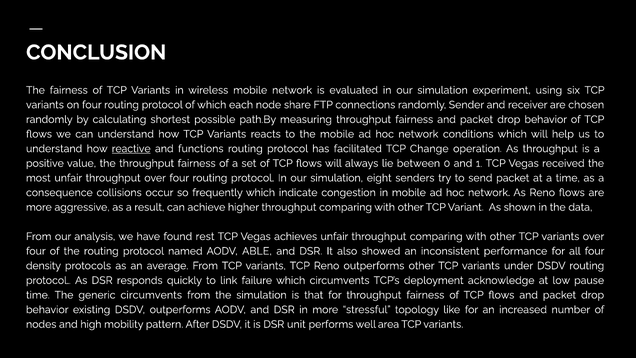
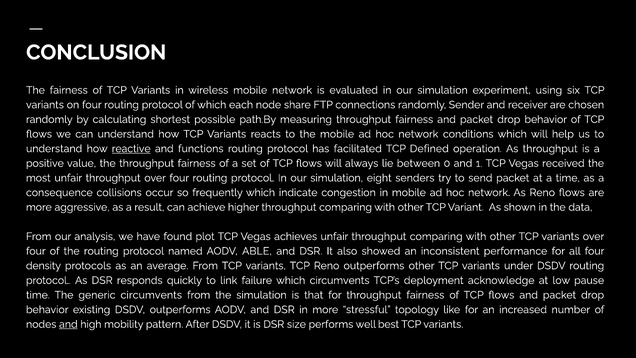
Change: Change -> Defined (429, 149)
rest: rest -> plot (205, 236)
and underline: none -> present (68, 324)
unit: unit -> size (296, 324)
area: area -> best (389, 324)
